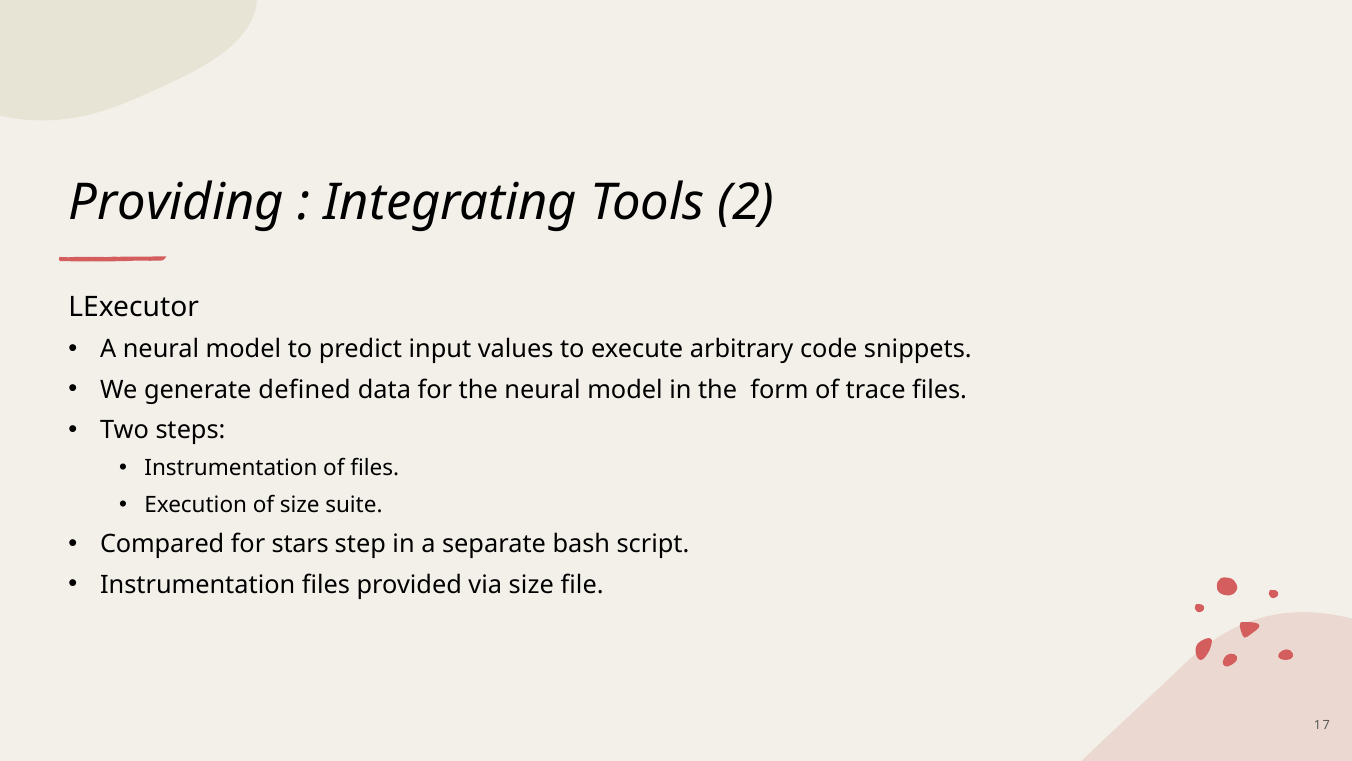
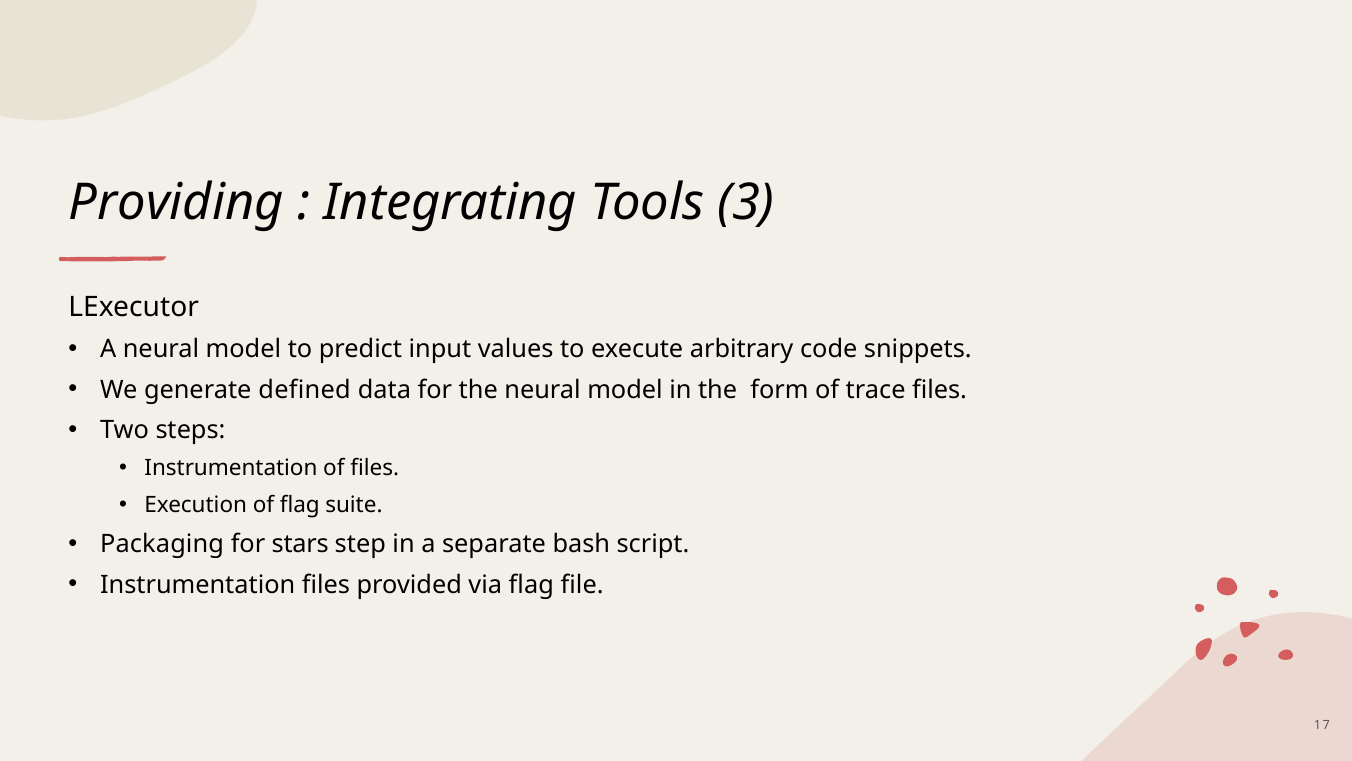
2: 2 -> 3 (746, 202)
of size: size -> flag (300, 505)
Compared: Compared -> Packaging (162, 544)
via size: size -> flag (531, 584)
